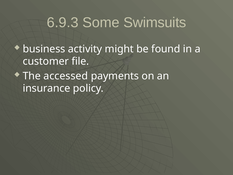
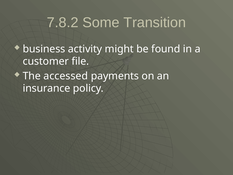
6.9.3: 6.9.3 -> 7.8.2 (63, 23)
Swimsuits: Swimsuits -> Transition (155, 23)
